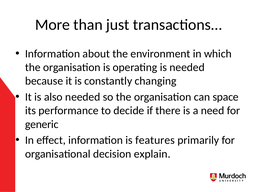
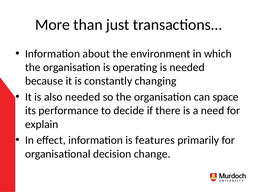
generic: generic -> explain (42, 125)
explain: explain -> change (152, 154)
